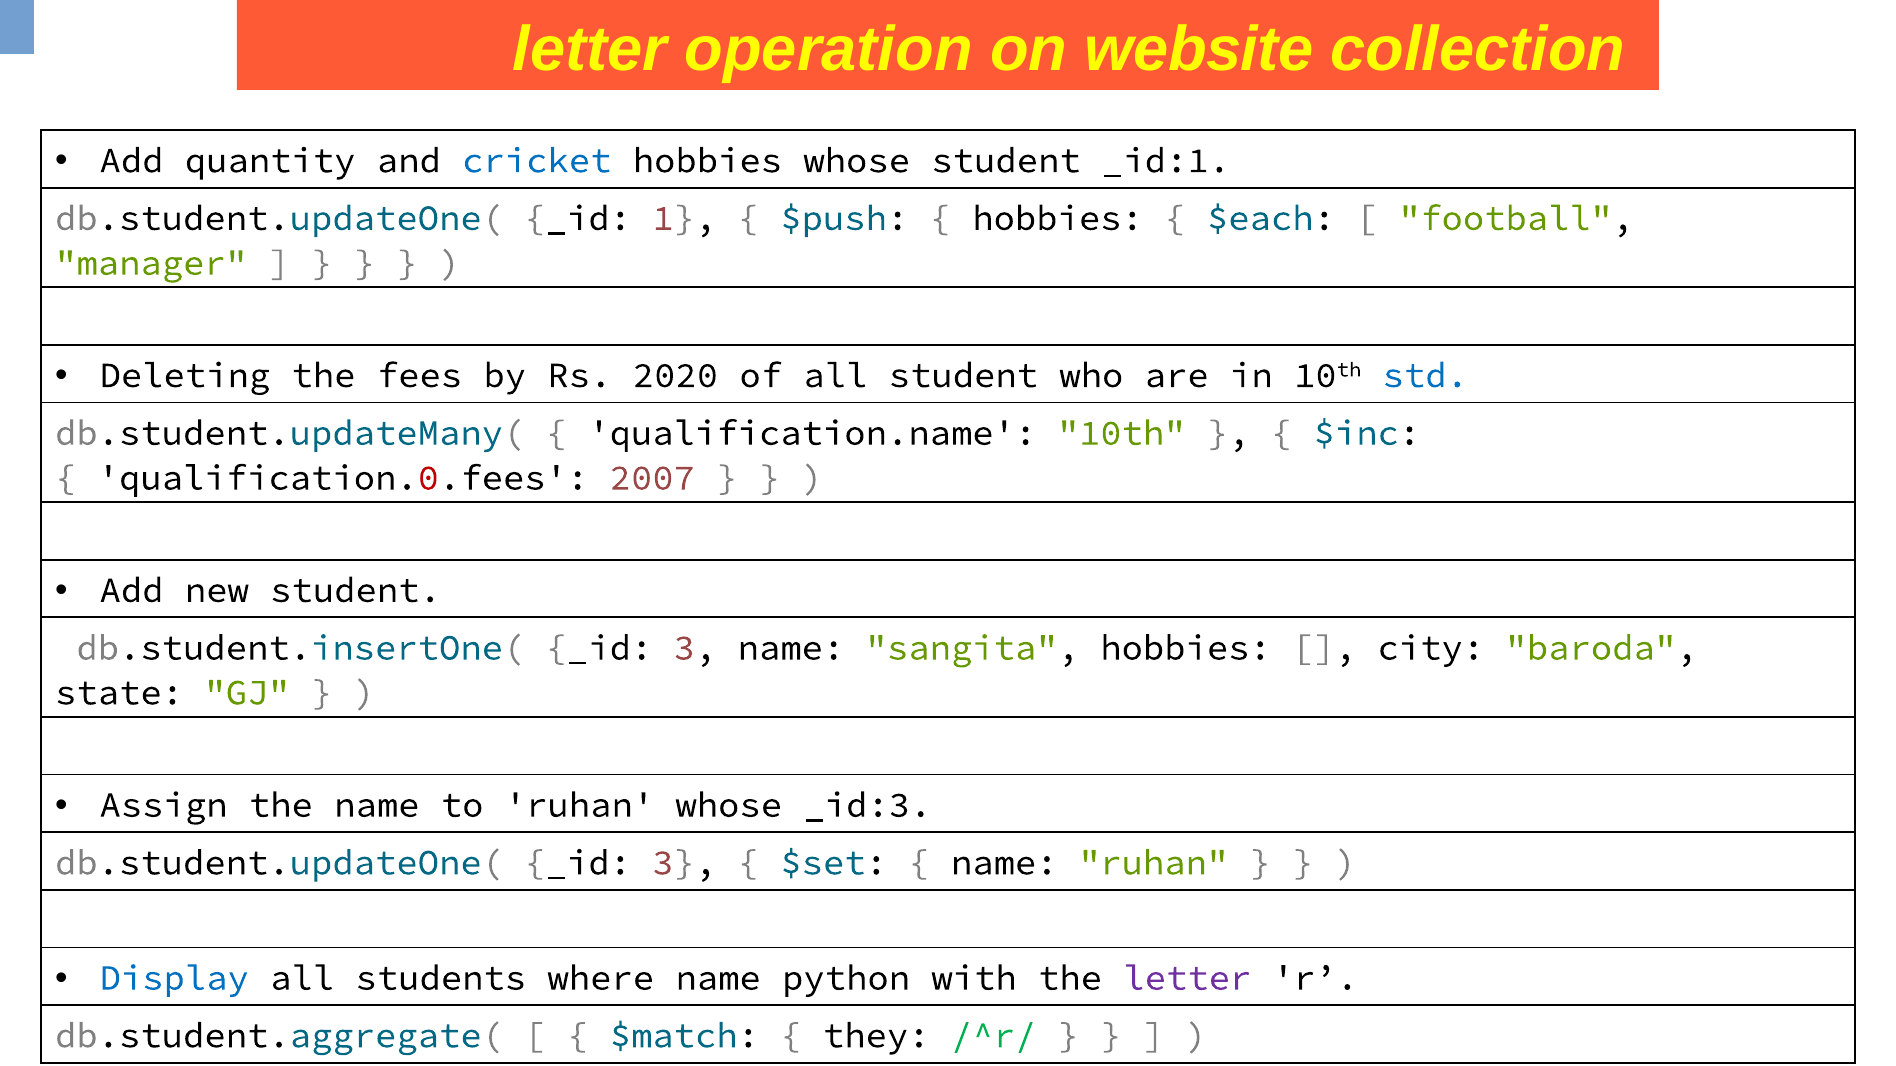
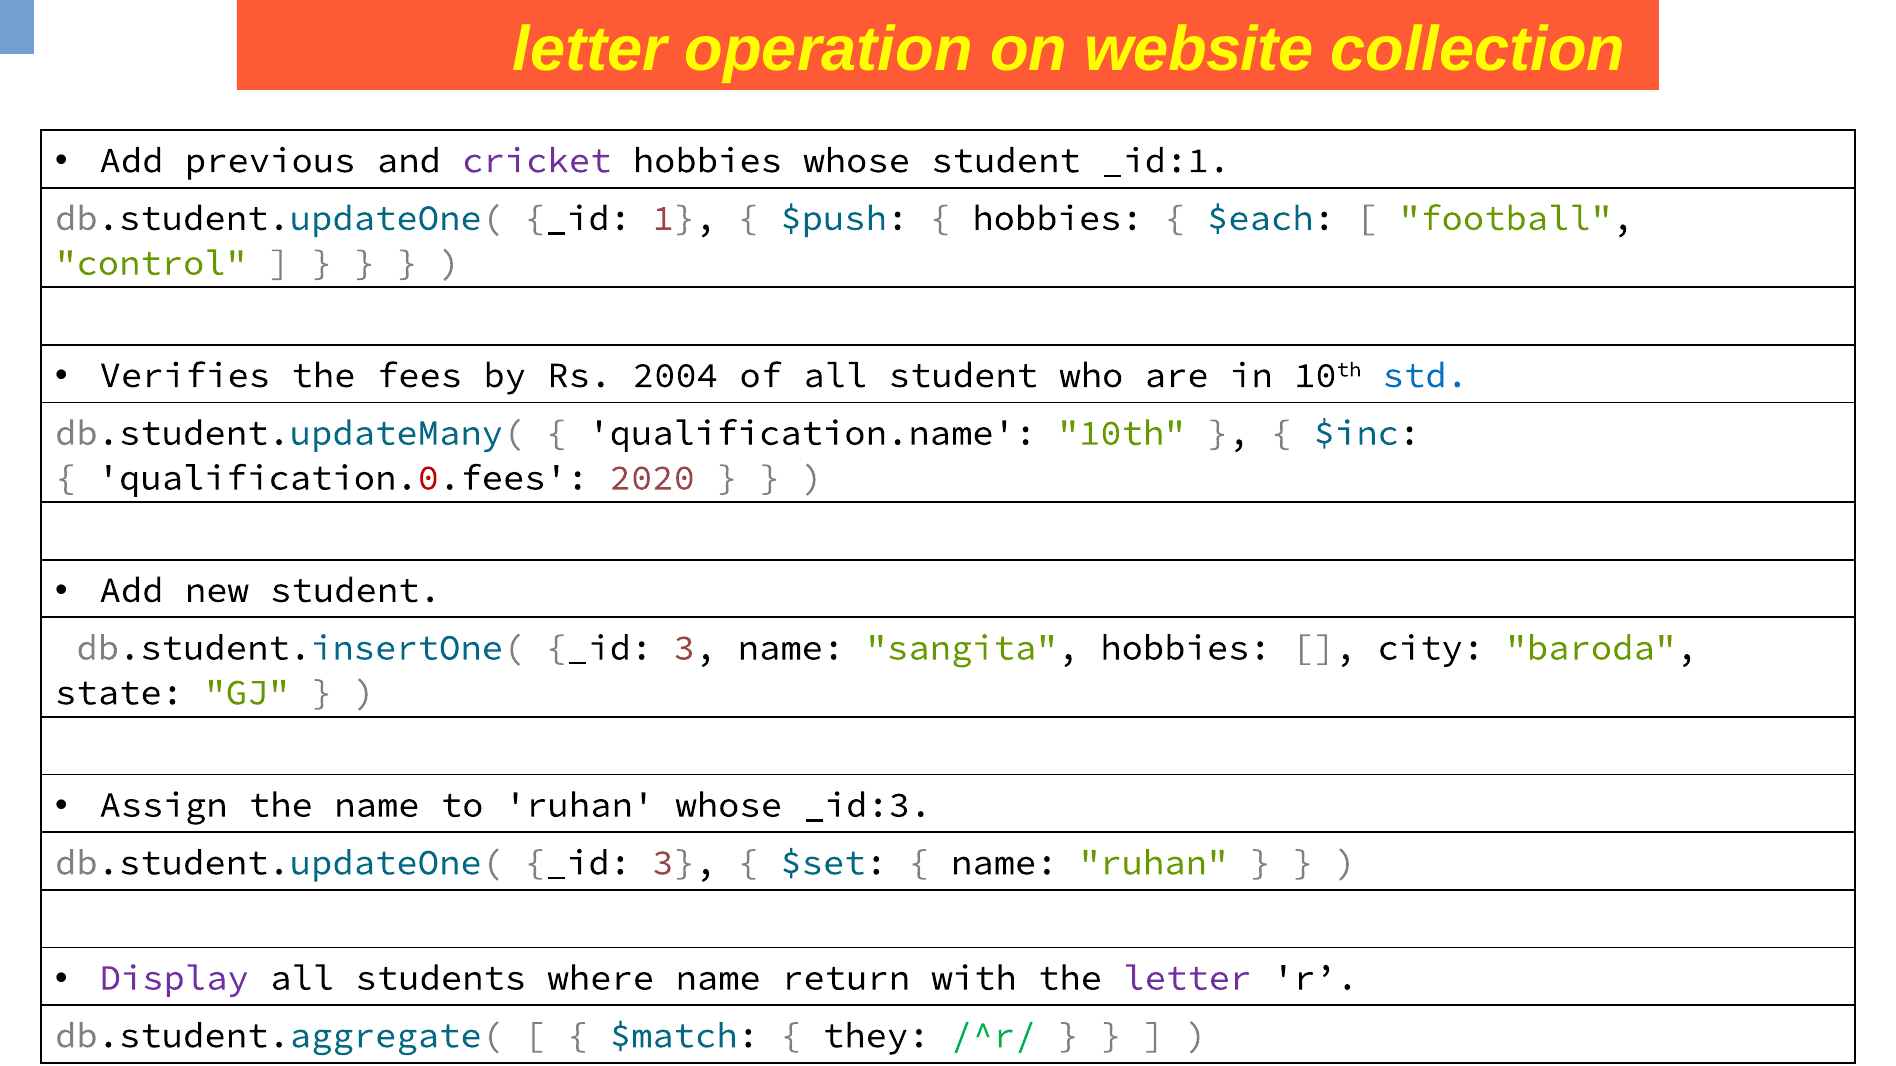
quantity: quantity -> previous (270, 161)
cricket colour: blue -> purple (537, 161)
manager: manager -> control (151, 263)
Deleting: Deleting -> Verifies (185, 376)
2020: 2020 -> 2004 (675, 376)
2007: 2007 -> 2020 (652, 478)
Display colour: blue -> purple (174, 978)
python: python -> return (846, 978)
